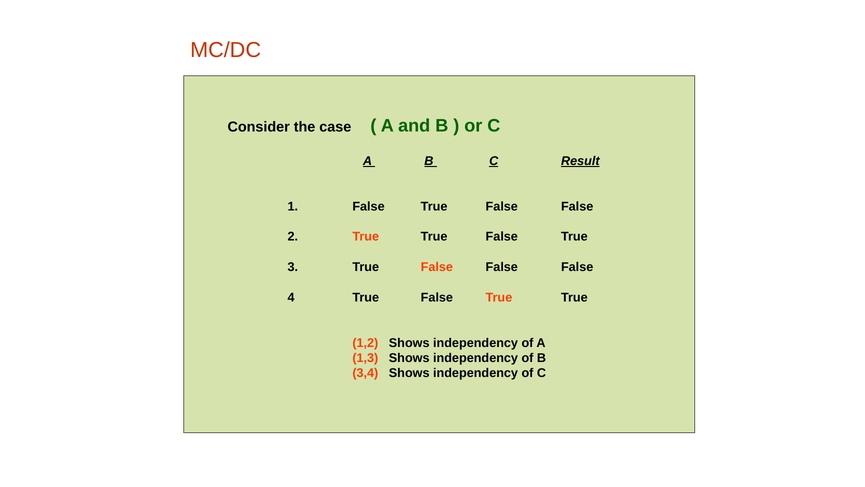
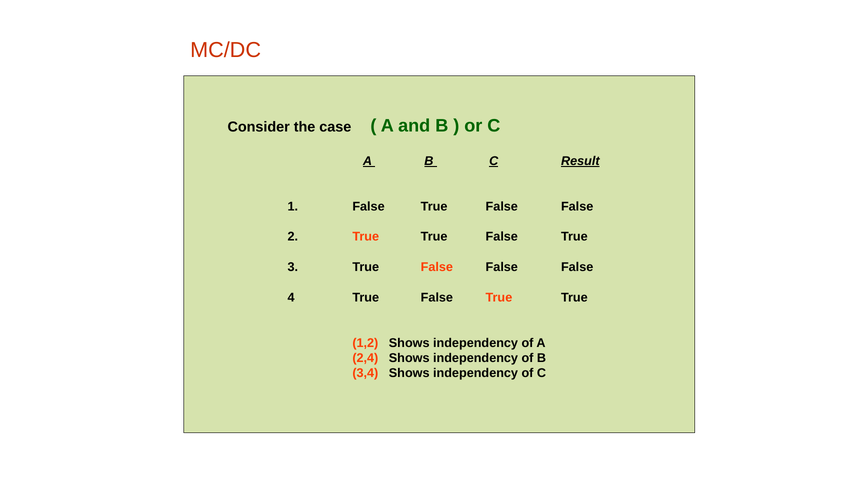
1,3: 1,3 -> 2,4 (365, 358)
